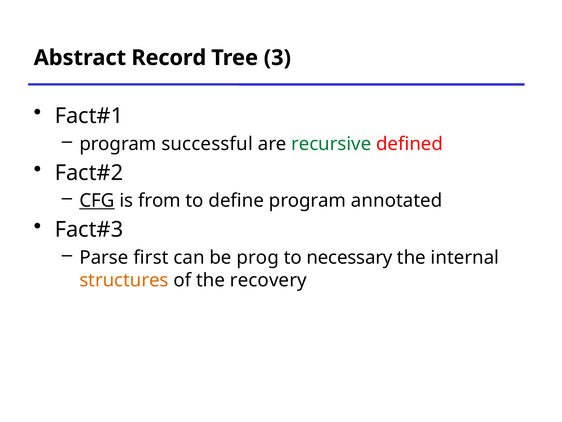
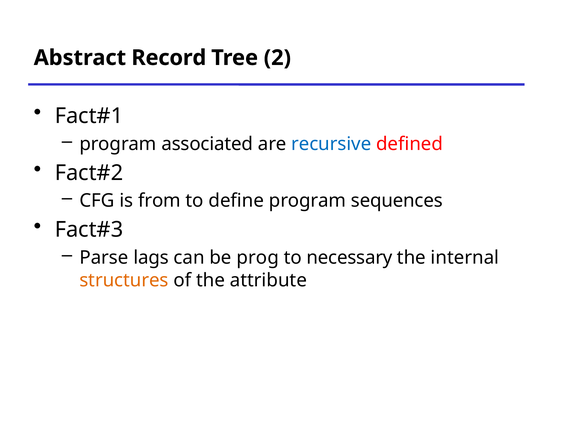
3: 3 -> 2 (277, 58)
successful: successful -> associated (207, 144)
recursive colour: green -> blue (331, 144)
CFG underline: present -> none (97, 201)
annotated: annotated -> sequences (397, 201)
first: first -> lags (151, 257)
recovery: recovery -> attribute (268, 280)
